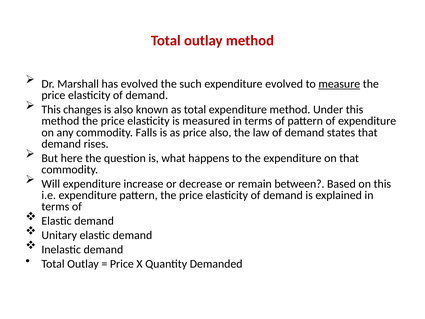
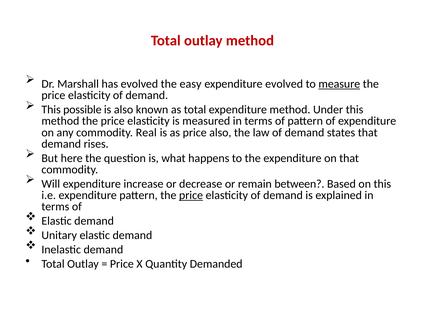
such: such -> easy (191, 84)
changes: changes -> possible (82, 110)
Falls: Falls -> Real (146, 132)
price underline: none -> present (191, 195)
